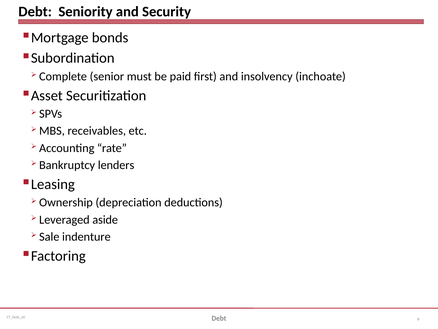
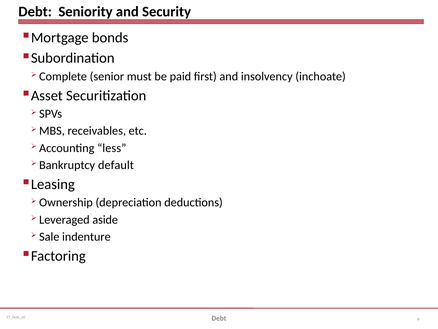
rate: rate -> less (112, 148)
lenders: lenders -> default (116, 165)
